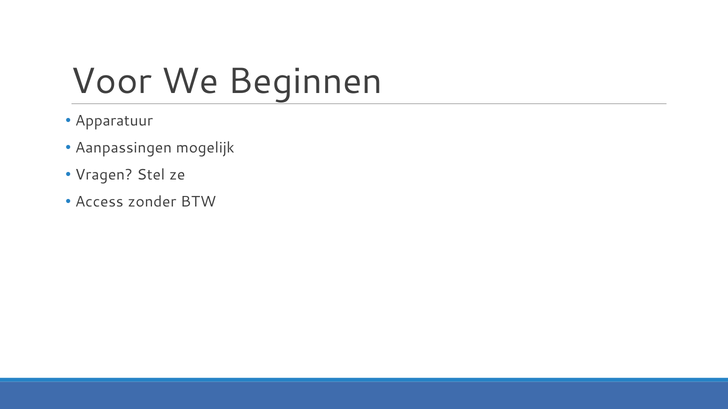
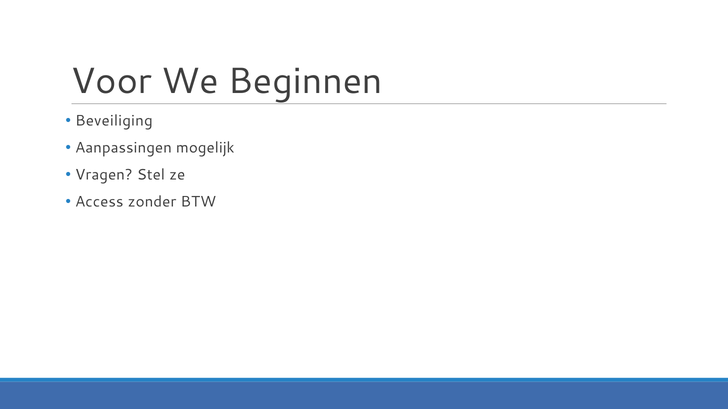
Apparatuur: Apparatuur -> Beveiliging (114, 121)
